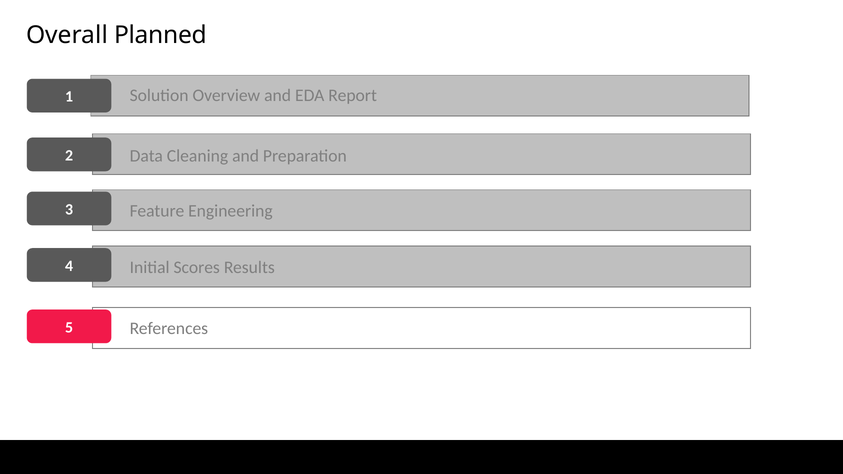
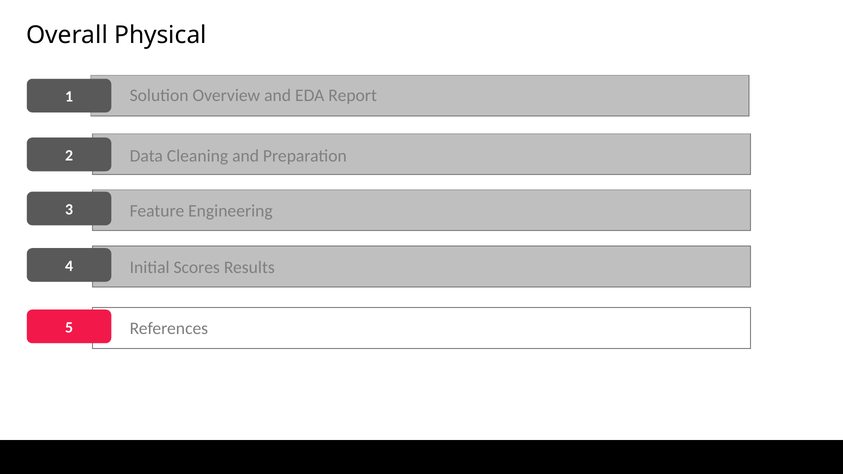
Planned: Planned -> Physical (160, 35)
